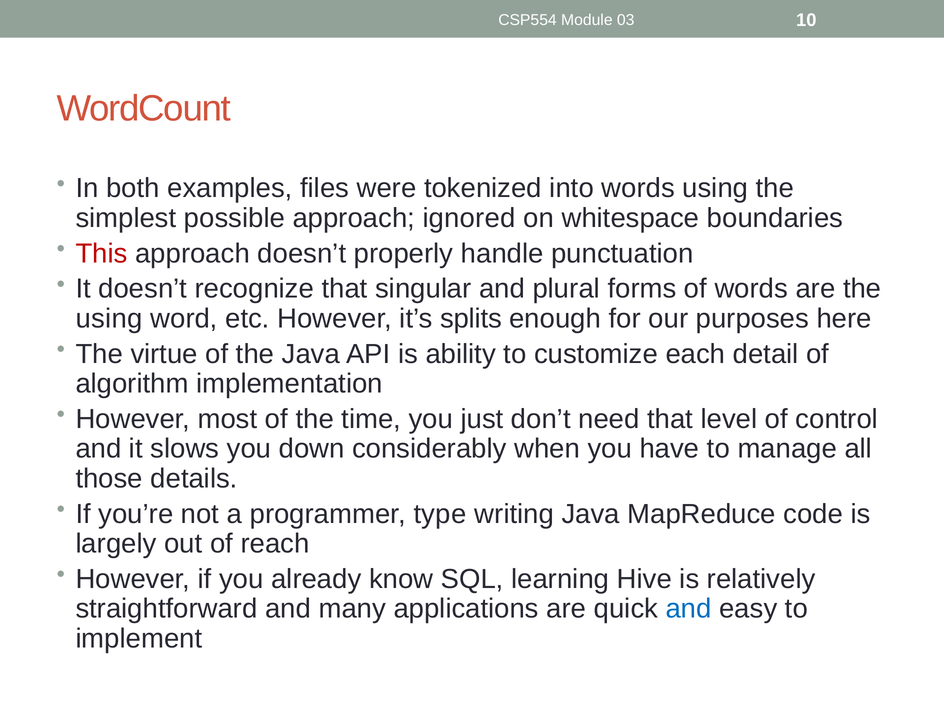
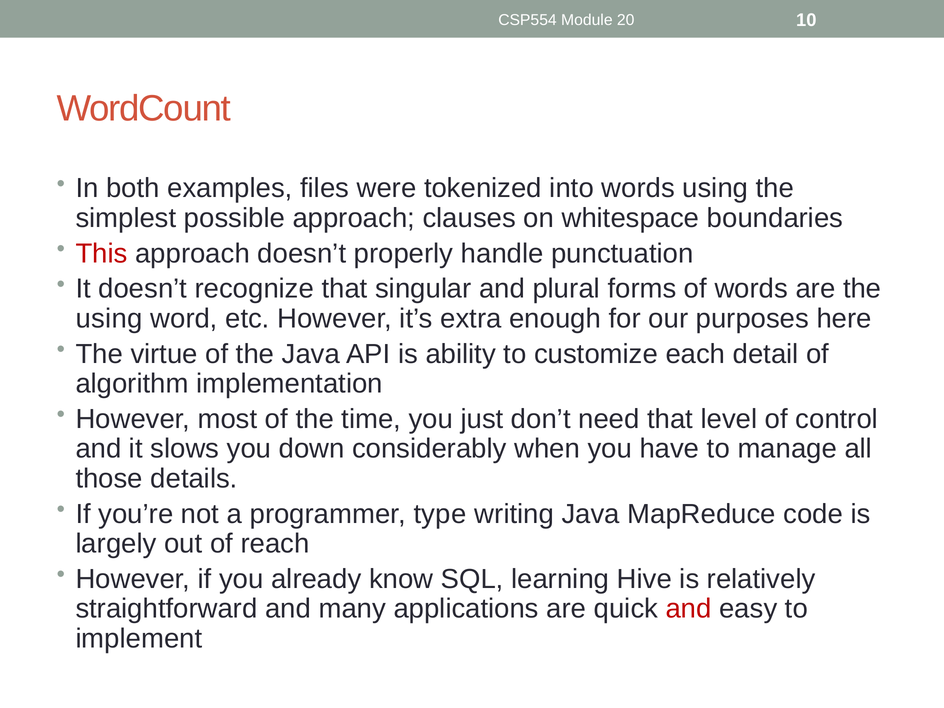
03: 03 -> 20 (626, 20)
ignored: ignored -> clauses (469, 218)
splits: splits -> extra (471, 319)
and colour: blue -> red (689, 609)
